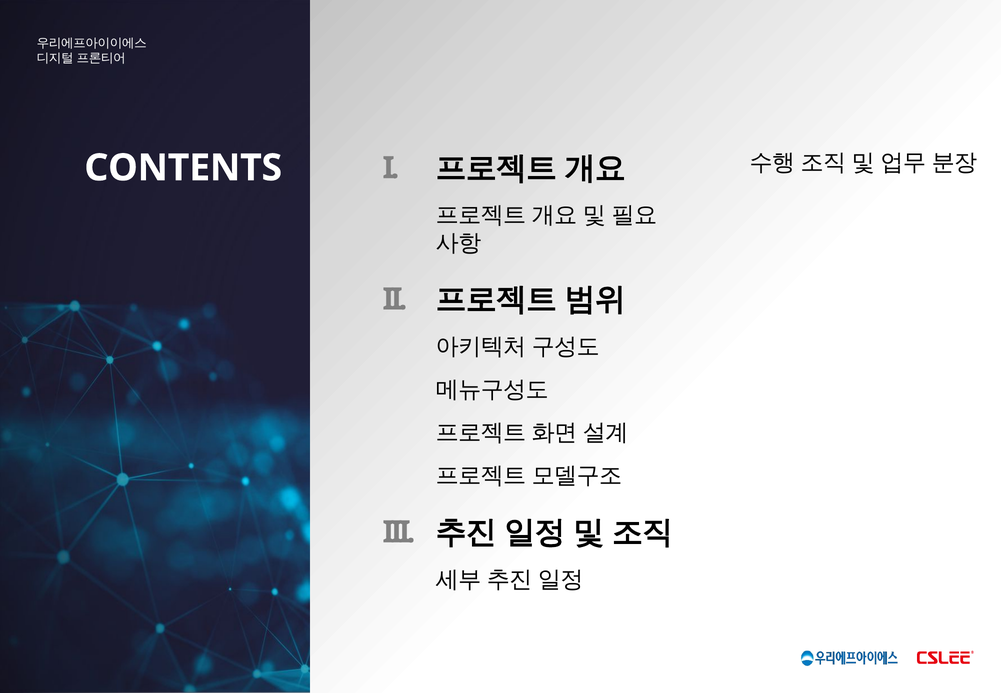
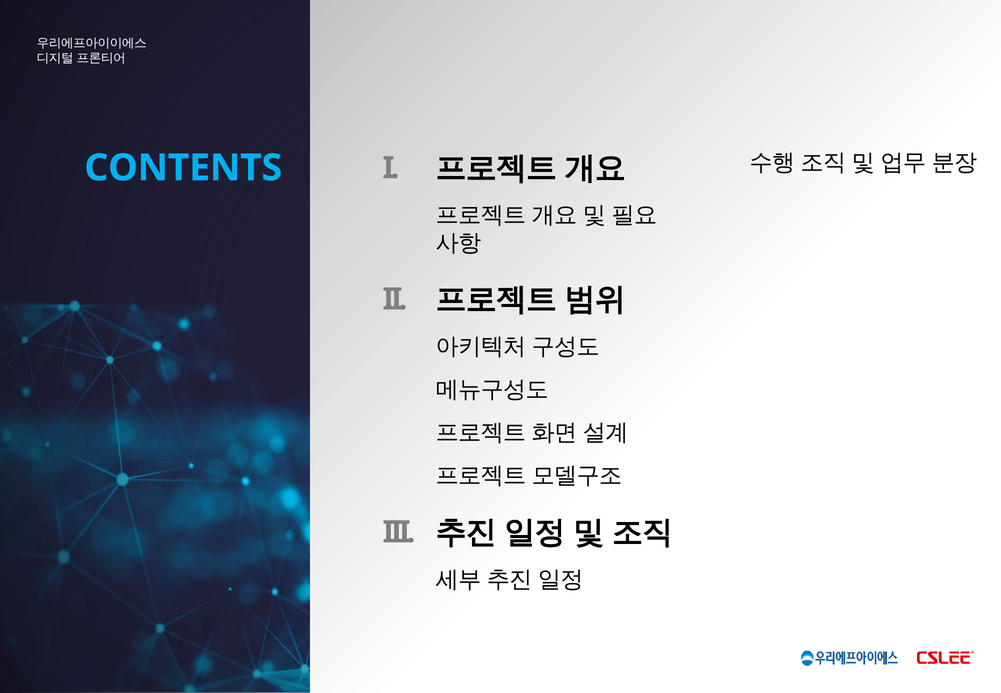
CONTENTS colour: white -> light blue (183, 168)
